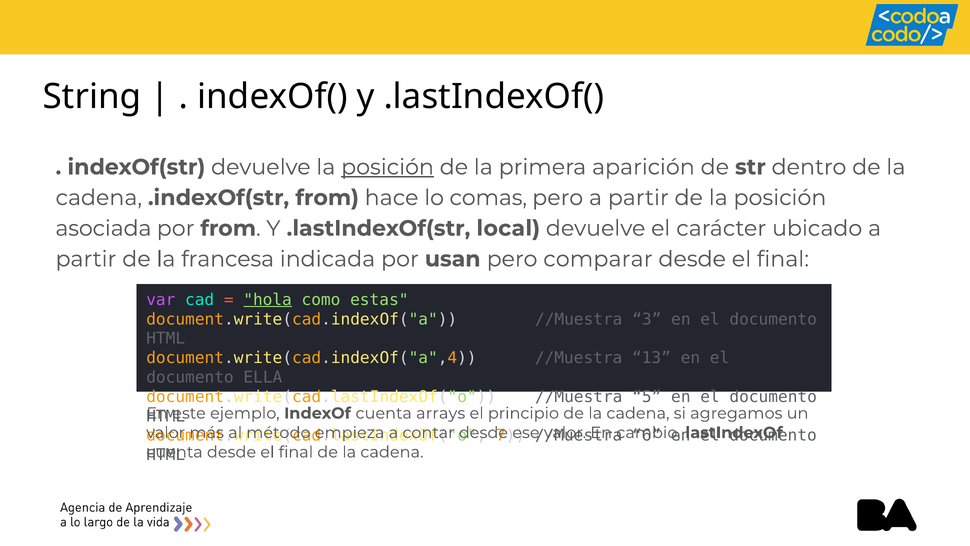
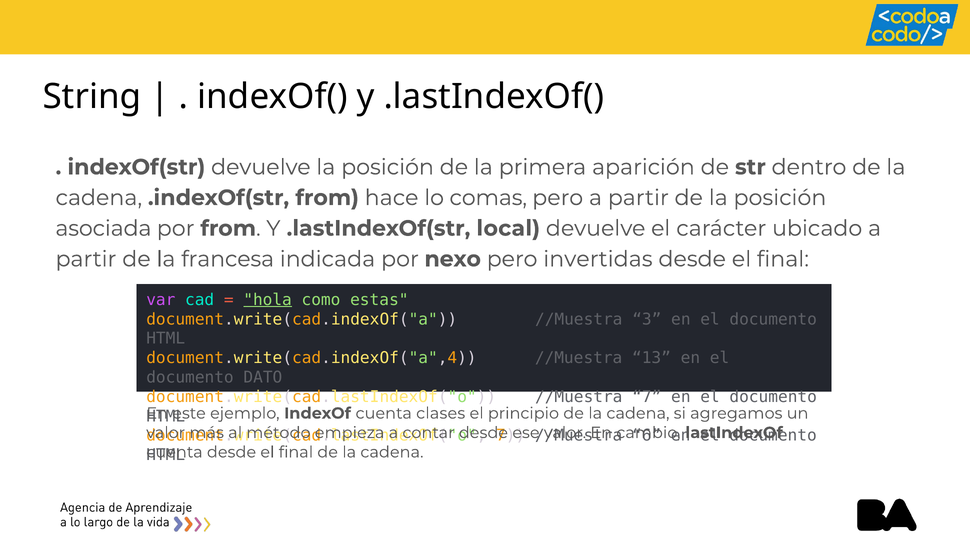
posición underline: present -> none (388, 167)
usan: usan -> nexo (453, 259)
comparar: comparar -> invertidas (598, 259)
ELLA: ELLA -> DATO (263, 377)
//Muestra 5: 5 -> 7 (647, 397)
arrays: arrays -> clases (441, 413)
